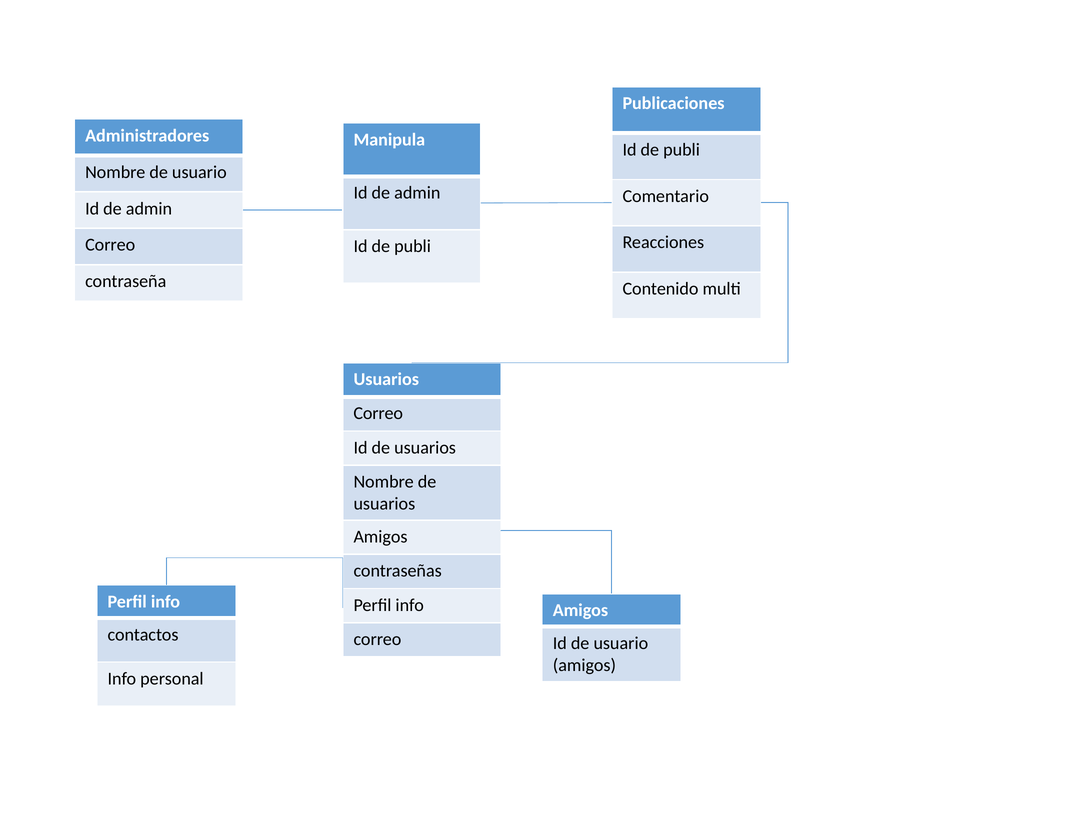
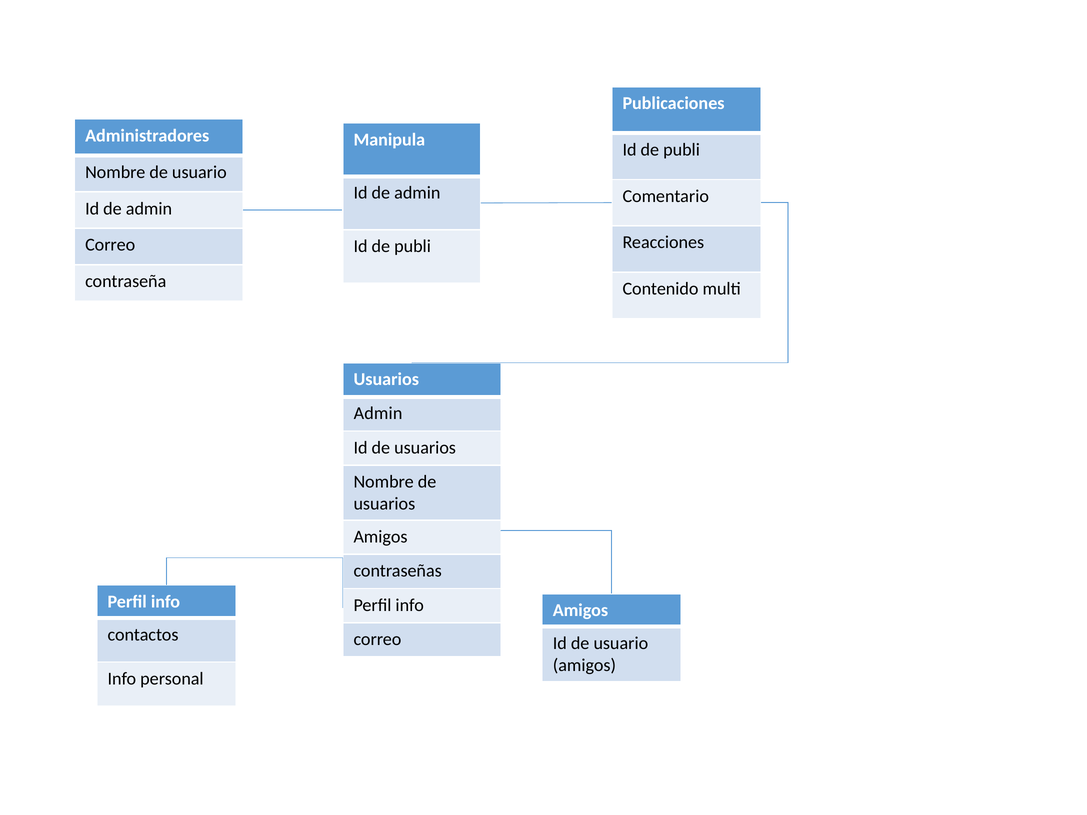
Correo: Correo -> Admin (378, 414)
